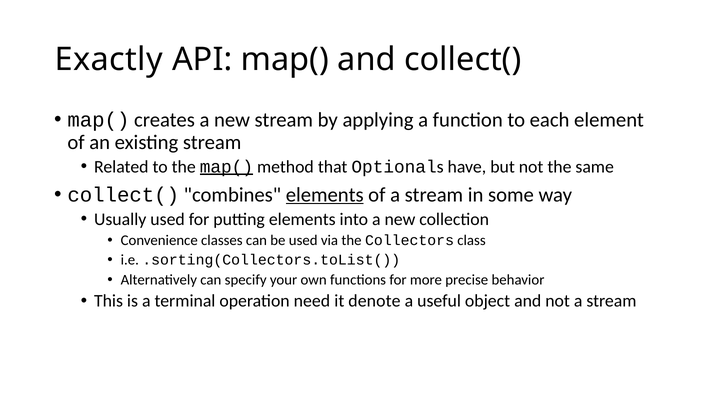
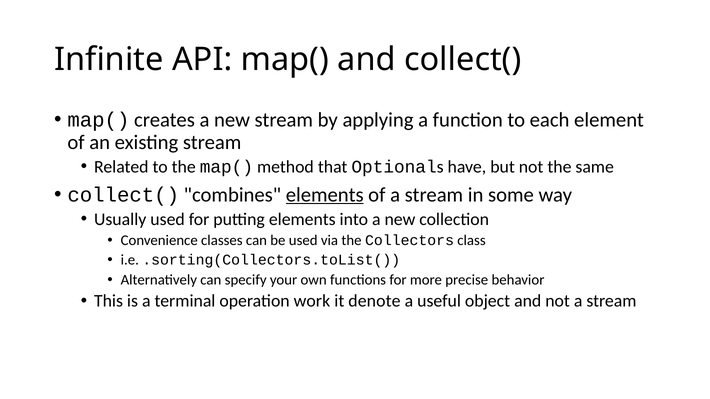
Exactly: Exactly -> Infinite (109, 60)
map( underline: present -> none (226, 167)
need: need -> work (312, 301)
